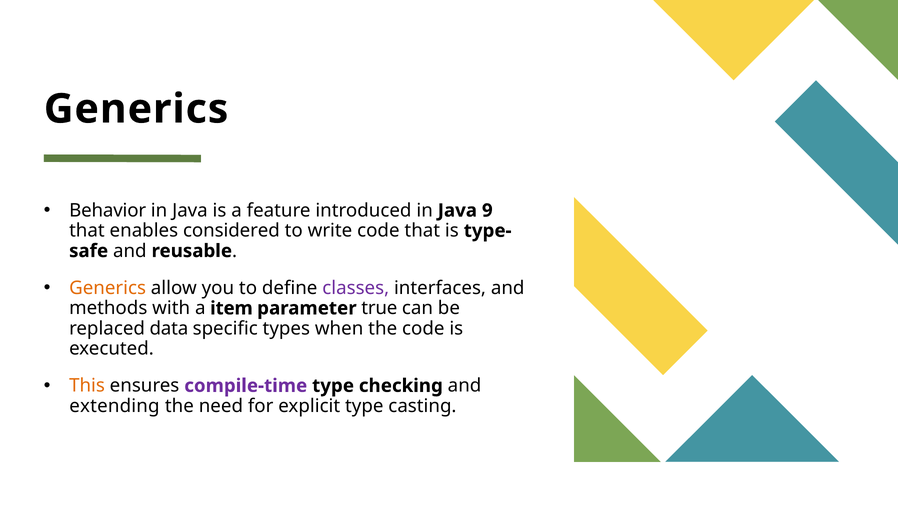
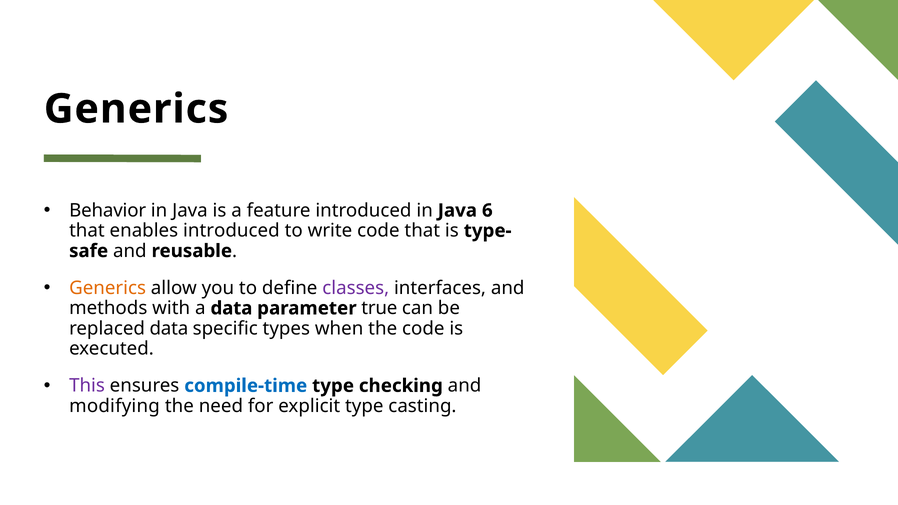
9: 9 -> 6 (487, 211)
enables considered: considered -> introduced (231, 231)
a item: item -> data (231, 308)
This colour: orange -> purple (87, 386)
compile-time colour: purple -> blue (246, 386)
extending: extending -> modifying (114, 406)
